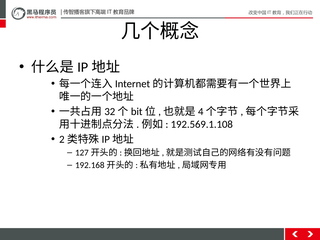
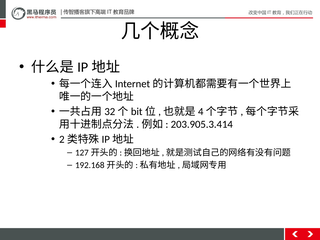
192.569.1.108: 192.569.1.108 -> 203.905.3.414 (202, 124)
